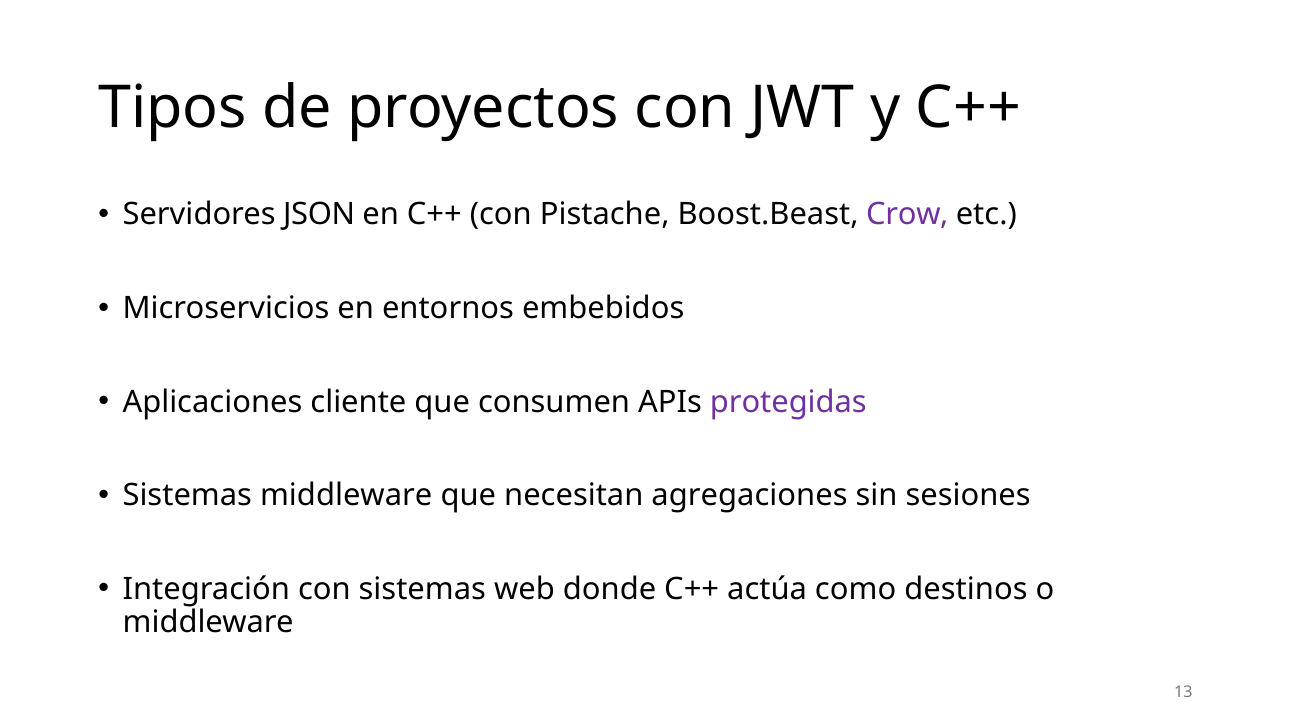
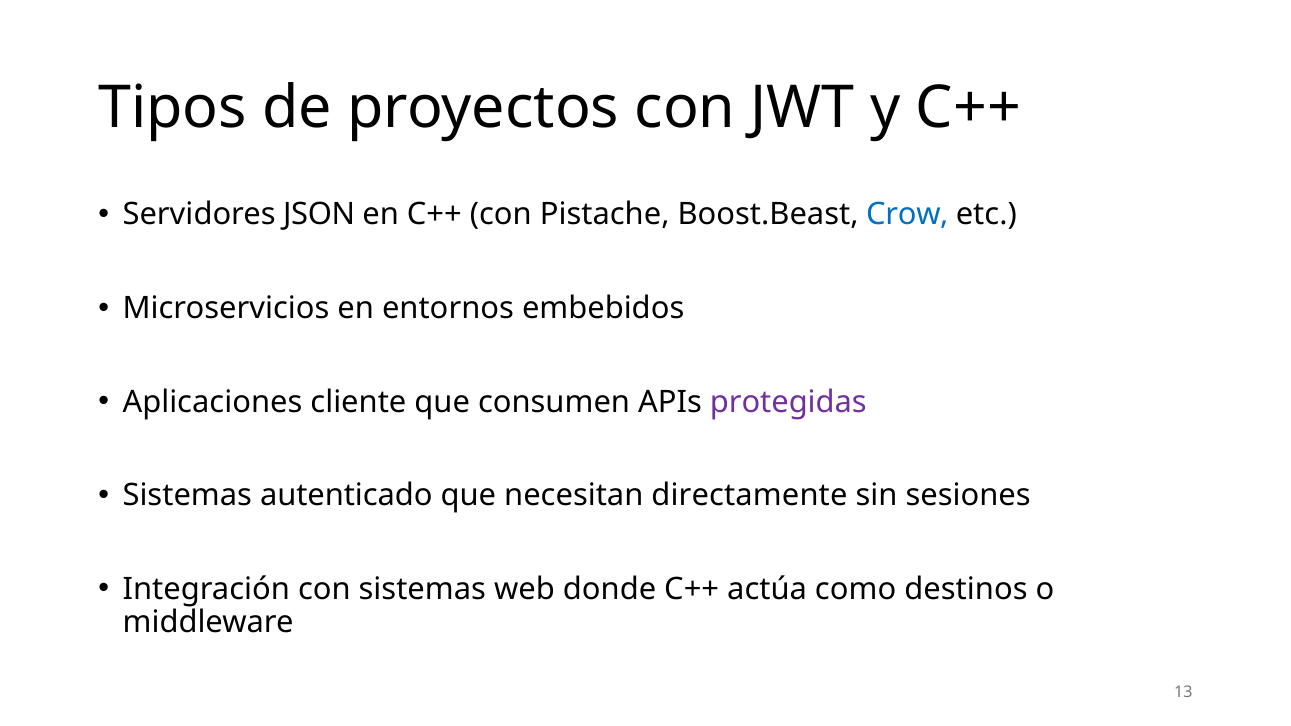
Crow colour: purple -> blue (907, 215)
Sistemas middleware: middleware -> autenticado (346, 496)
agregaciones: agregaciones -> directamente (749, 496)
